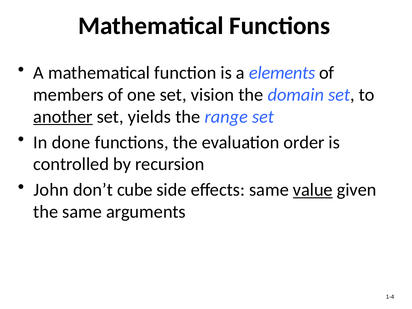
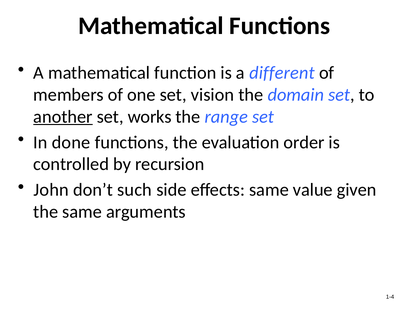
elements: elements -> different (282, 73)
yields: yields -> works (150, 117)
cube: cube -> such (135, 190)
value underline: present -> none (313, 190)
